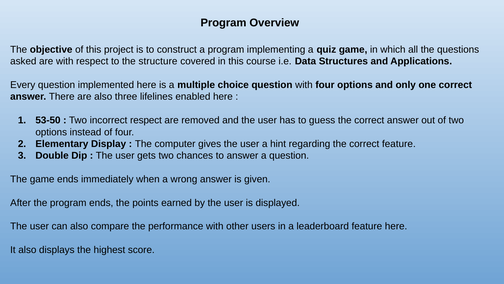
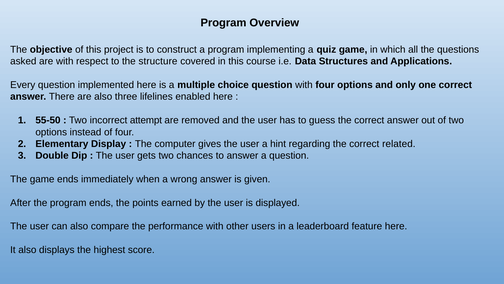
53-50: 53-50 -> 55-50 (48, 120)
incorrect respect: respect -> attempt (146, 120)
correct feature: feature -> related (399, 144)
